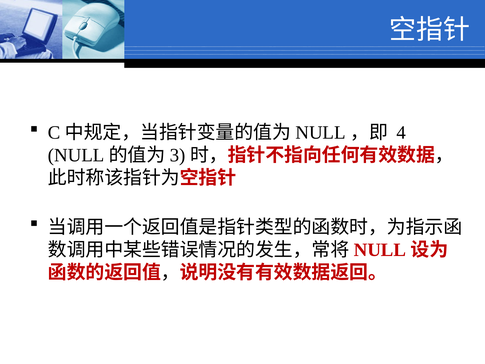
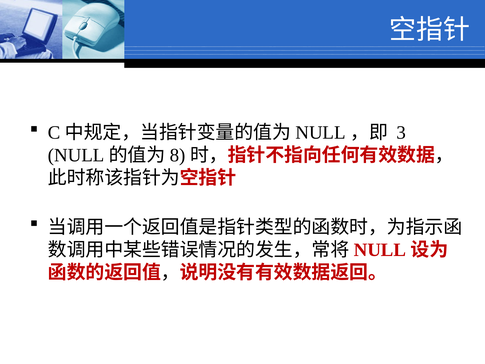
4: 4 -> 3 (401, 133)
3: 3 -> 8 (178, 155)
